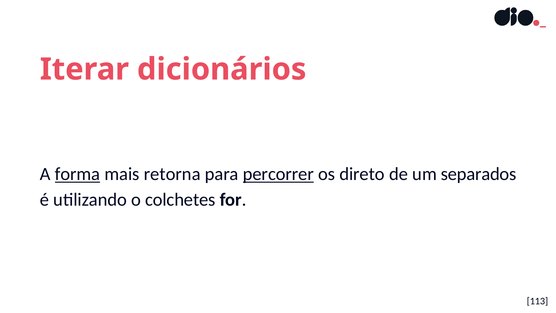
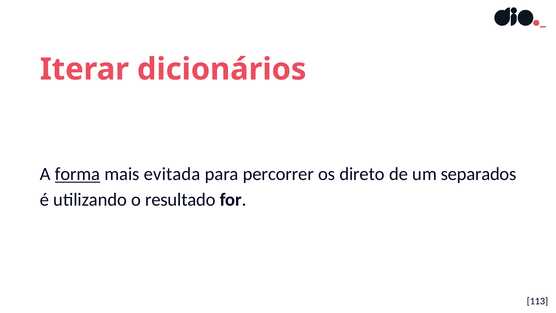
retorna: retorna -> evitada (172, 174)
percorrer underline: present -> none (278, 174)
colchetes: colchetes -> resultado (180, 200)
